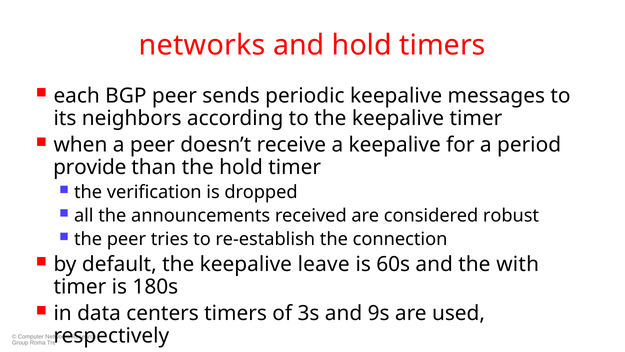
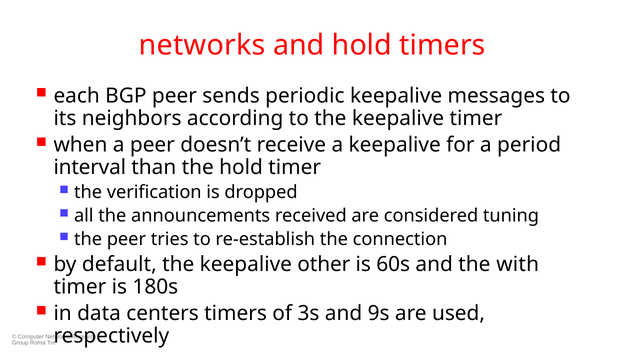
provide: provide -> interval (90, 167)
robust: robust -> tuning (511, 215)
leave: leave -> other (324, 264)
